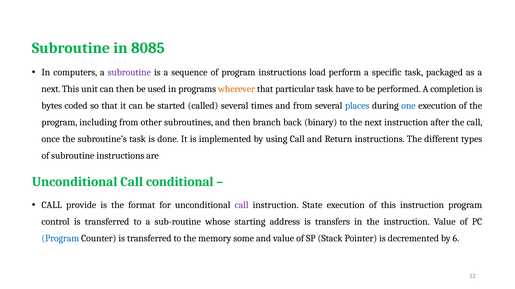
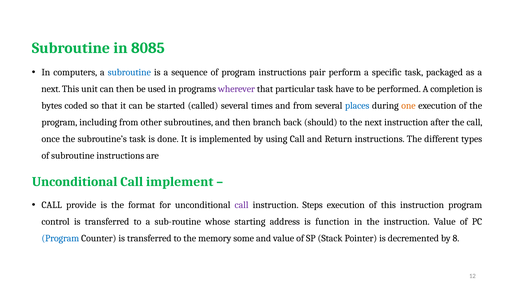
subroutine colour: purple -> blue (129, 73)
load: load -> pair (317, 73)
wherever colour: orange -> purple (236, 89)
one colour: blue -> orange (408, 106)
binary: binary -> should (321, 123)
conditional: conditional -> implement (180, 182)
State: State -> Steps (313, 206)
transfers: transfers -> function (332, 222)
6: 6 -> 8 (456, 239)
